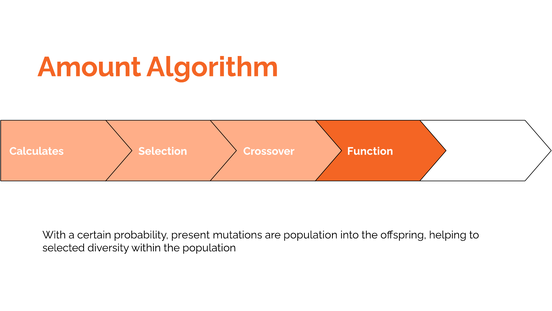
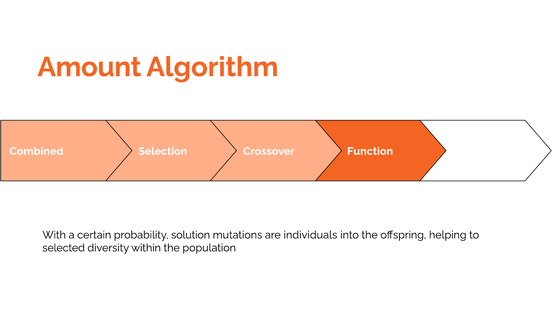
Calculates: Calculates -> Combined (36, 151)
present: present -> solution (191, 235)
are population: population -> individuals (310, 235)
